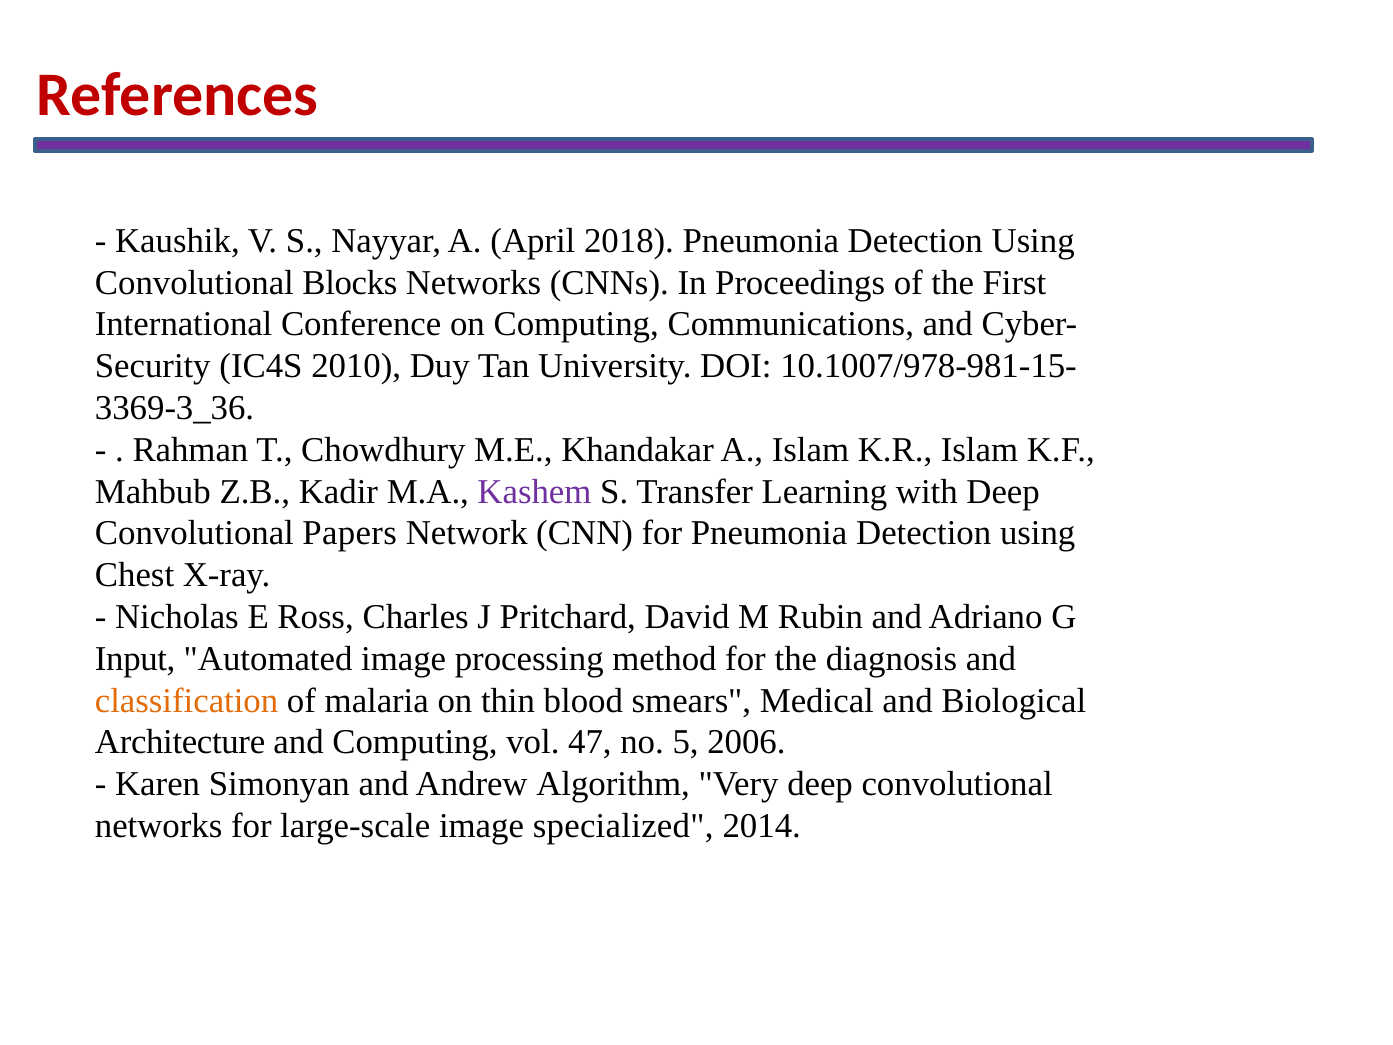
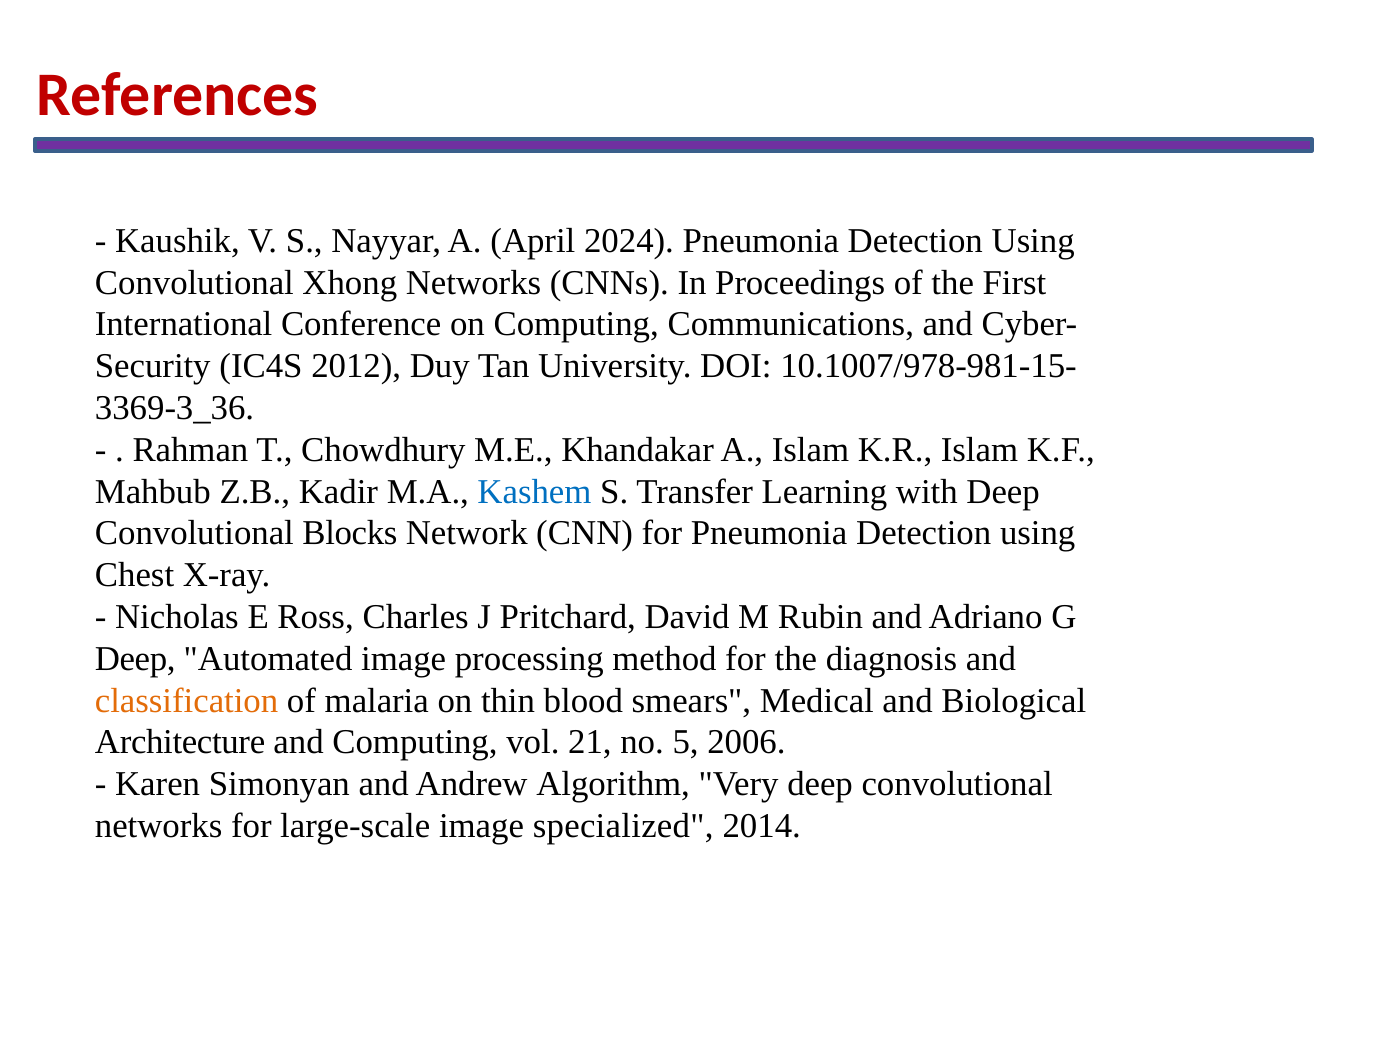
2018: 2018 -> 2024 (629, 241)
Blocks: Blocks -> Xhong (350, 282)
2010: 2010 -> 2012 (356, 366)
Kashem colour: purple -> blue (534, 491)
Papers: Papers -> Blocks (350, 533)
Input: Input -> Deep (135, 659)
47: 47 -> 21 (590, 742)
